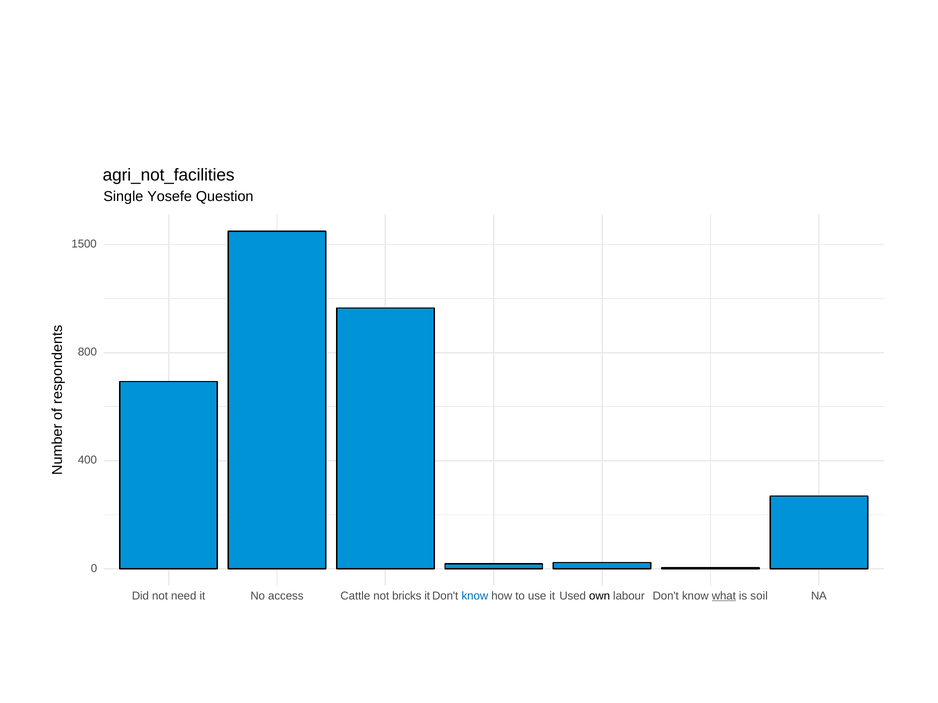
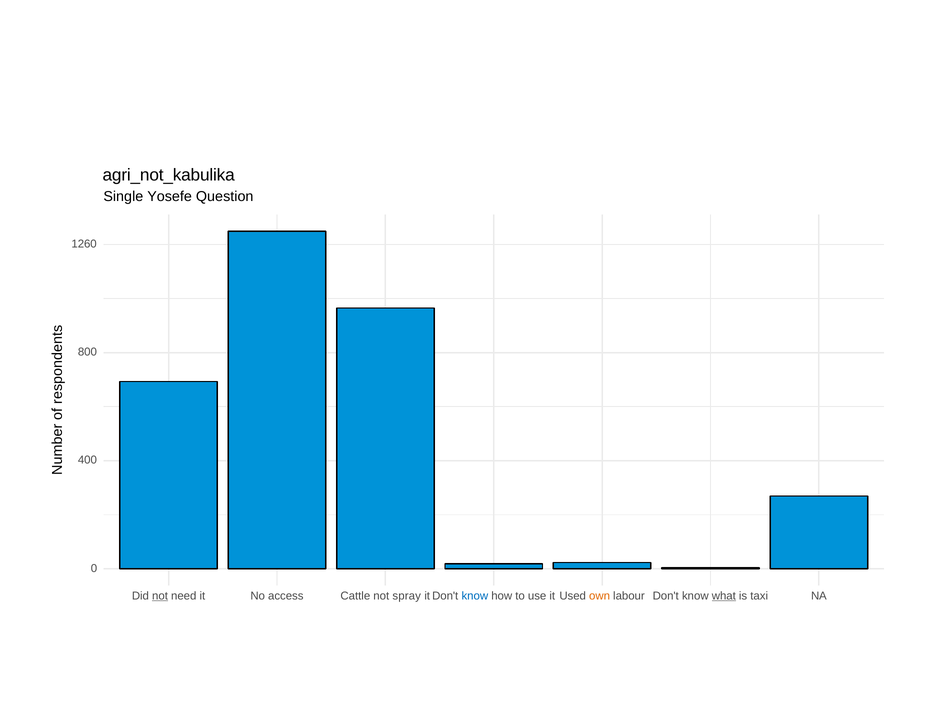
agri_not_facilities: agri_not_facilities -> agri_not_kabulika (169, 175)
1500: 1500 -> 1260 (84, 244)
not underline: none -> present (160, 596)
bricks: bricks -> spray (407, 596)
own colour: black -> orange (600, 596)
soil: soil -> taxi (759, 596)
